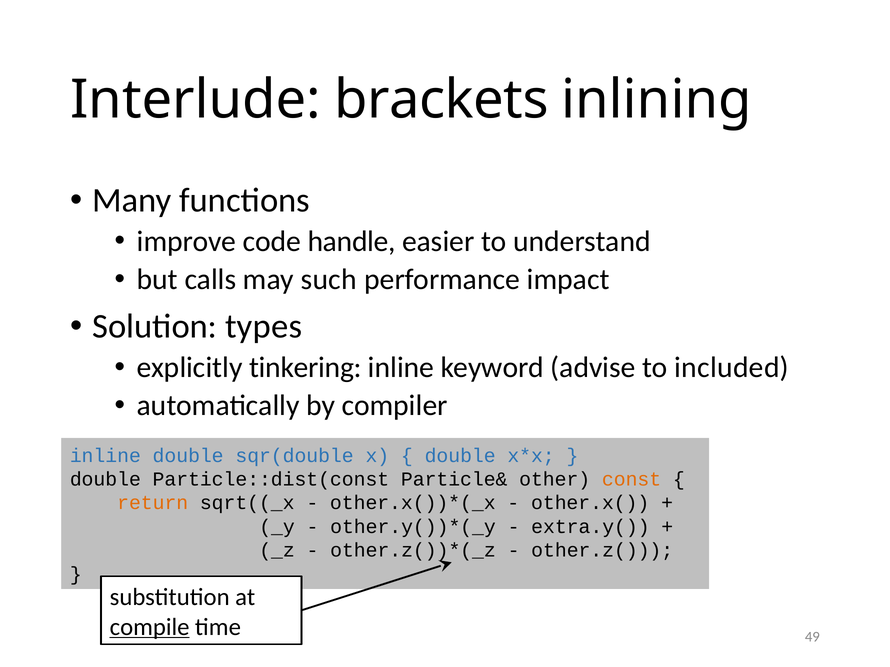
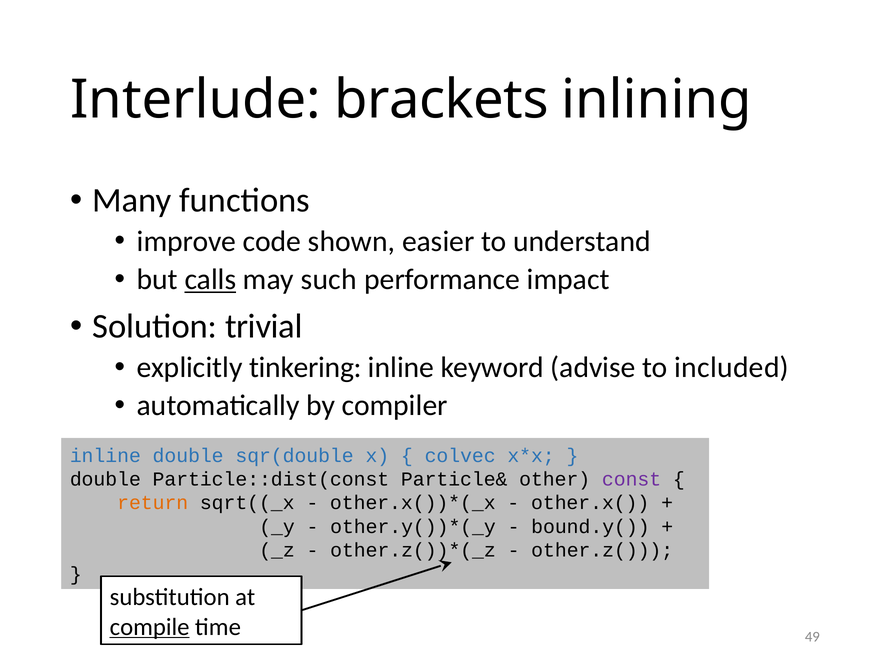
handle: handle -> shown (352, 242)
calls underline: none -> present (210, 280)
types: types -> trivial (264, 327)
double: double -> colvec (460, 456)
const colour: orange -> purple (632, 480)
extra.y(: extra.y( -> bound.y( (590, 527)
